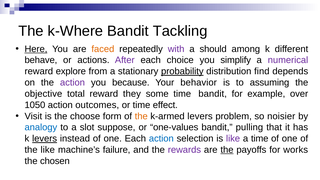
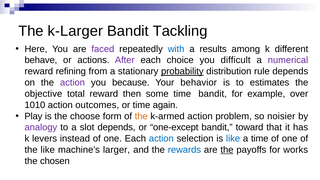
k-Where: k-Where -> k-Larger (75, 31)
Here underline: present -> none (36, 49)
faced colour: orange -> purple (103, 49)
with colour: purple -> blue (176, 49)
should: should -> results (213, 49)
simplify: simplify -> difficult (236, 60)
explore: explore -> refining (71, 71)
find: find -> rule (262, 71)
assuming: assuming -> estimates (270, 83)
they: they -> then (132, 94)
1050: 1050 -> 1010 (35, 105)
effect: effect -> again (165, 105)
Visit: Visit -> Play (33, 116)
k-armed levers: levers -> action (200, 116)
analogy colour: blue -> purple (41, 127)
slot suppose: suppose -> depends (116, 127)
one-values: one-values -> one-except (174, 127)
pulling: pulling -> toward (250, 127)
levers underline: present -> none (45, 139)
like colour: purple -> blue (233, 139)
failure: failure -> larger (117, 150)
rewards colour: purple -> blue (184, 150)
